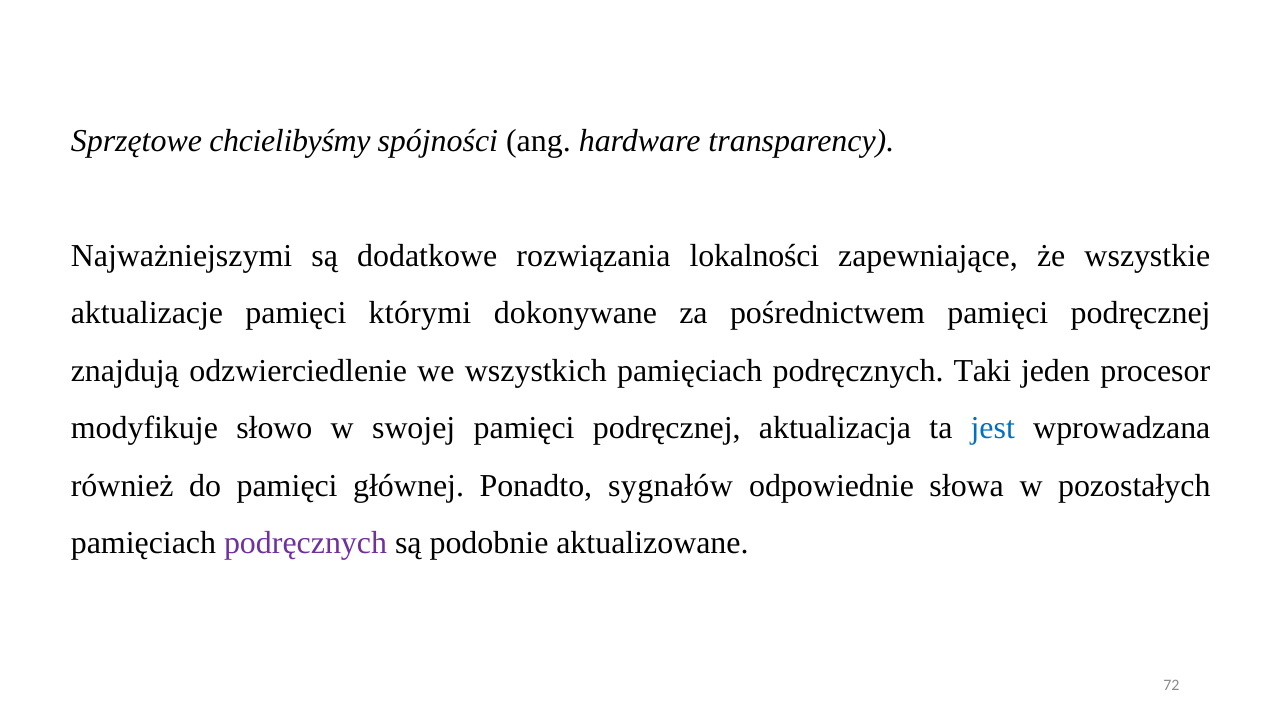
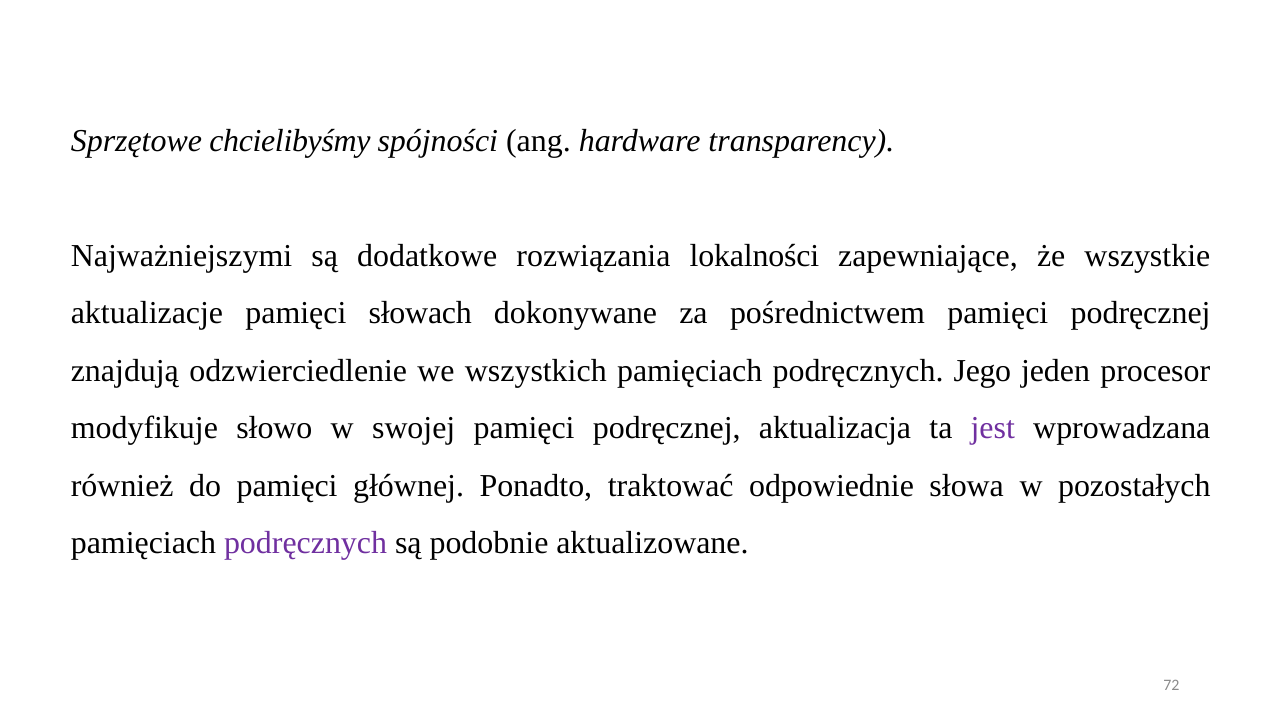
którymi: którymi -> słowach (420, 313)
Taki: Taki -> Jego (982, 371)
jest colour: blue -> purple (993, 428)
sygnałów: sygnałów -> traktować (671, 486)
